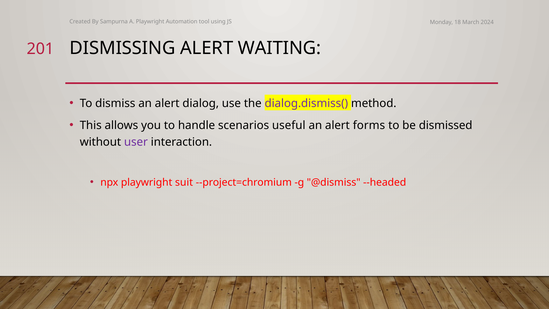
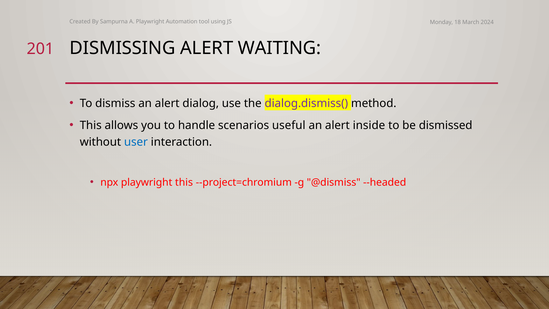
forms: forms -> inside (369, 125)
user colour: purple -> blue (136, 142)
playwright suit: suit -> this (184, 182)
